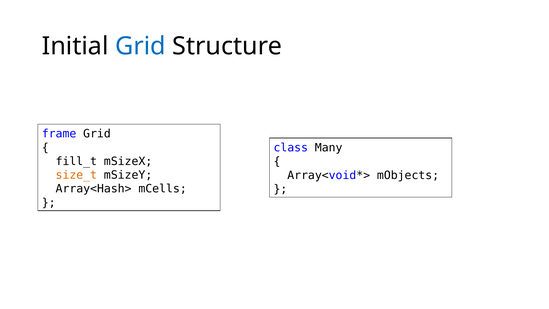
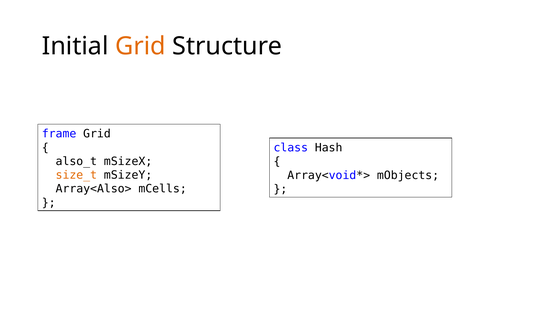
Grid colour: blue -> orange (140, 46)
Many: Many -> Hash (329, 148)
fill_t: fill_t -> also_t (76, 161)
Array<Hash>: Array<Hash> -> Array<Also> (94, 189)
